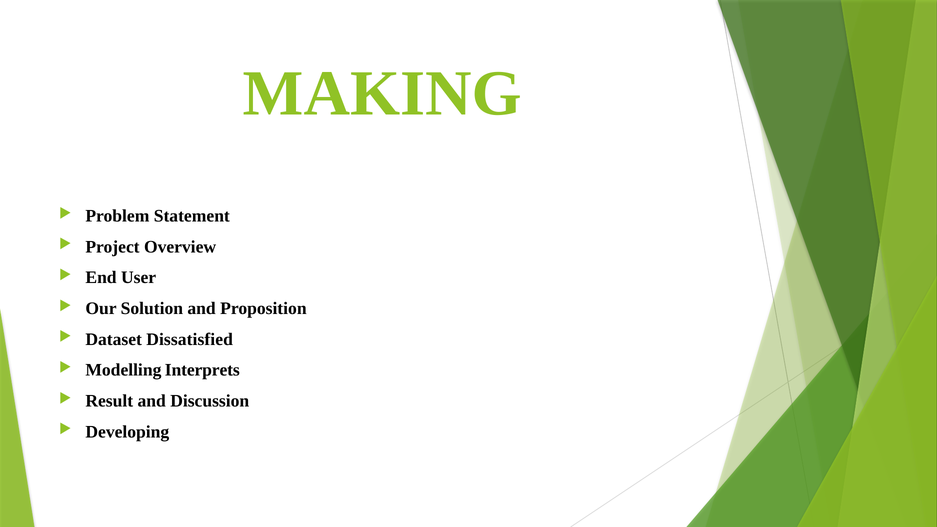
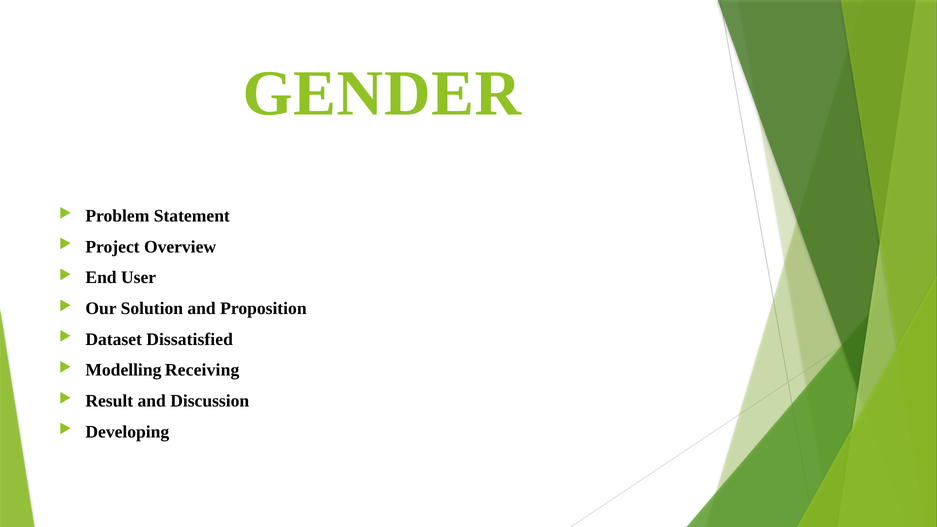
MAKING: MAKING -> GENDER (382, 94)
Interprets: Interprets -> Receiving (202, 370)
